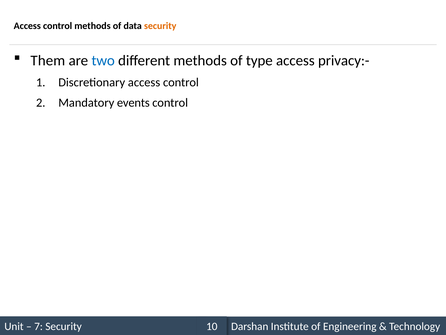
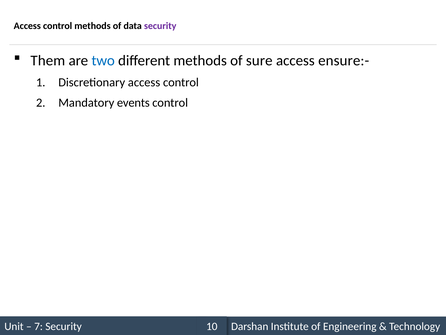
security colour: orange -> purple (160, 26)
type: type -> sure (259, 61)
privacy:-: privacy:- -> ensure:- (344, 61)
